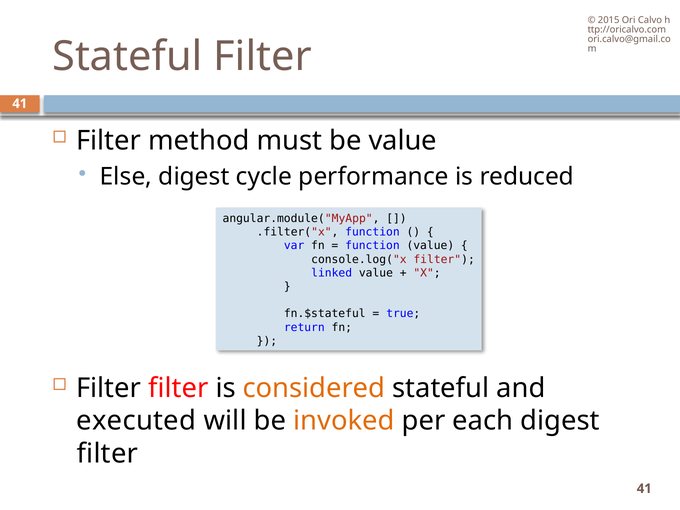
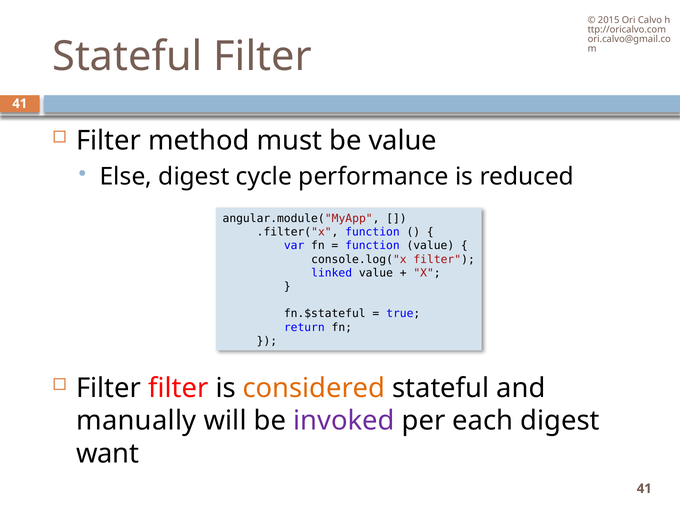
executed: executed -> manually (136, 421)
invoked colour: orange -> purple (344, 421)
filter: filter -> want (108, 454)
